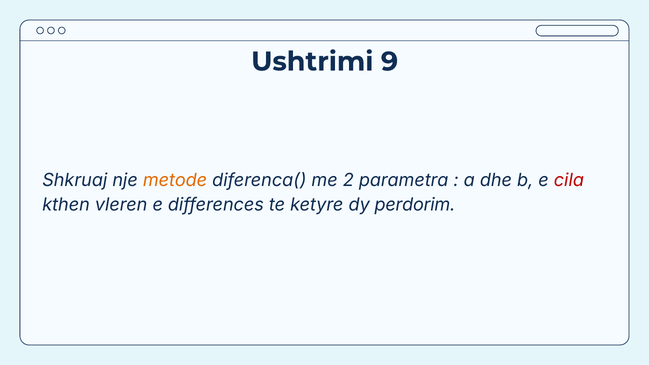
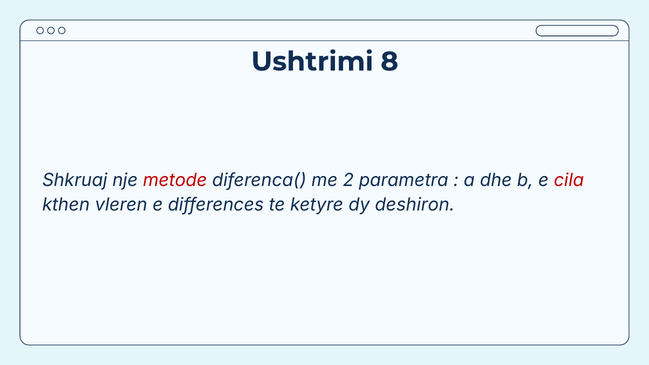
9: 9 -> 8 (389, 62)
metode colour: orange -> red (175, 180)
perdorim: perdorim -> deshiron (415, 205)
